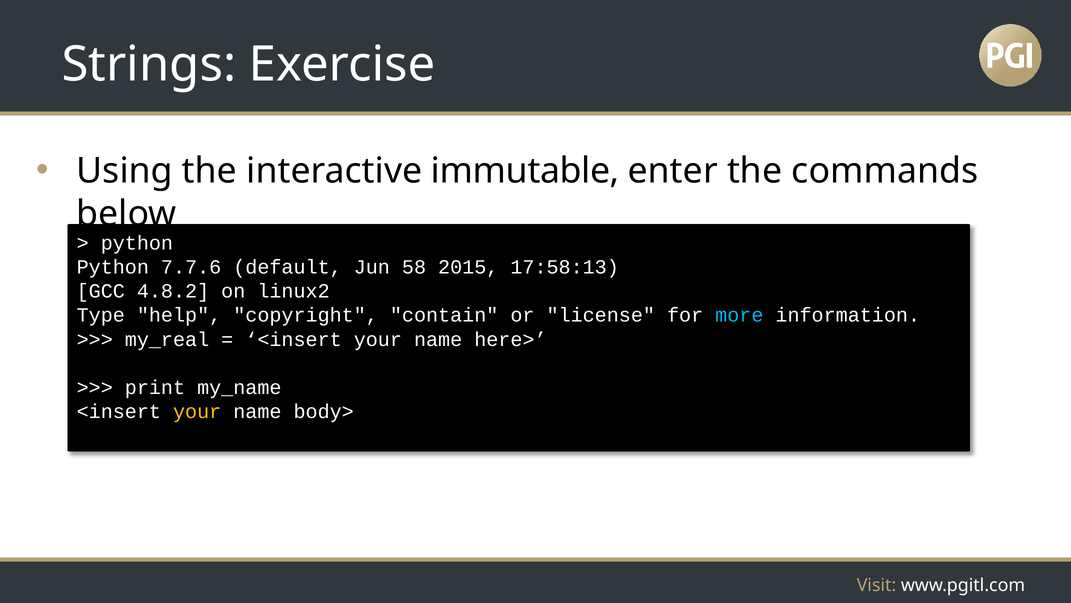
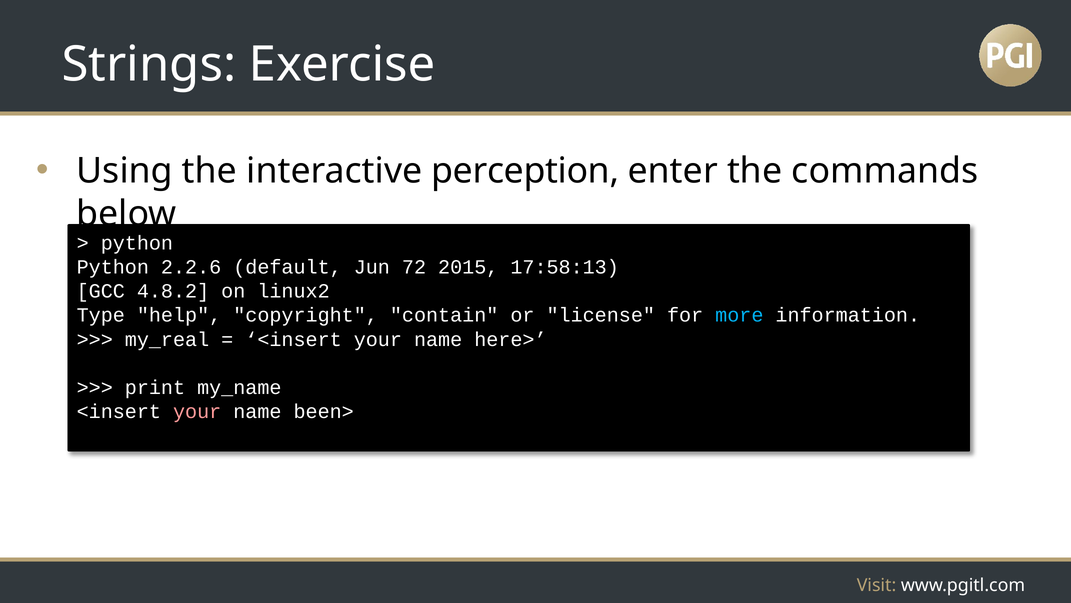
immutable: immutable -> perception (525, 171)
7.7.6: 7.7.6 -> 2.2.6 (191, 267)
58: 58 -> 72 (414, 267)
your colour: yellow -> pink (197, 411)
body>: body> -> been> (324, 411)
